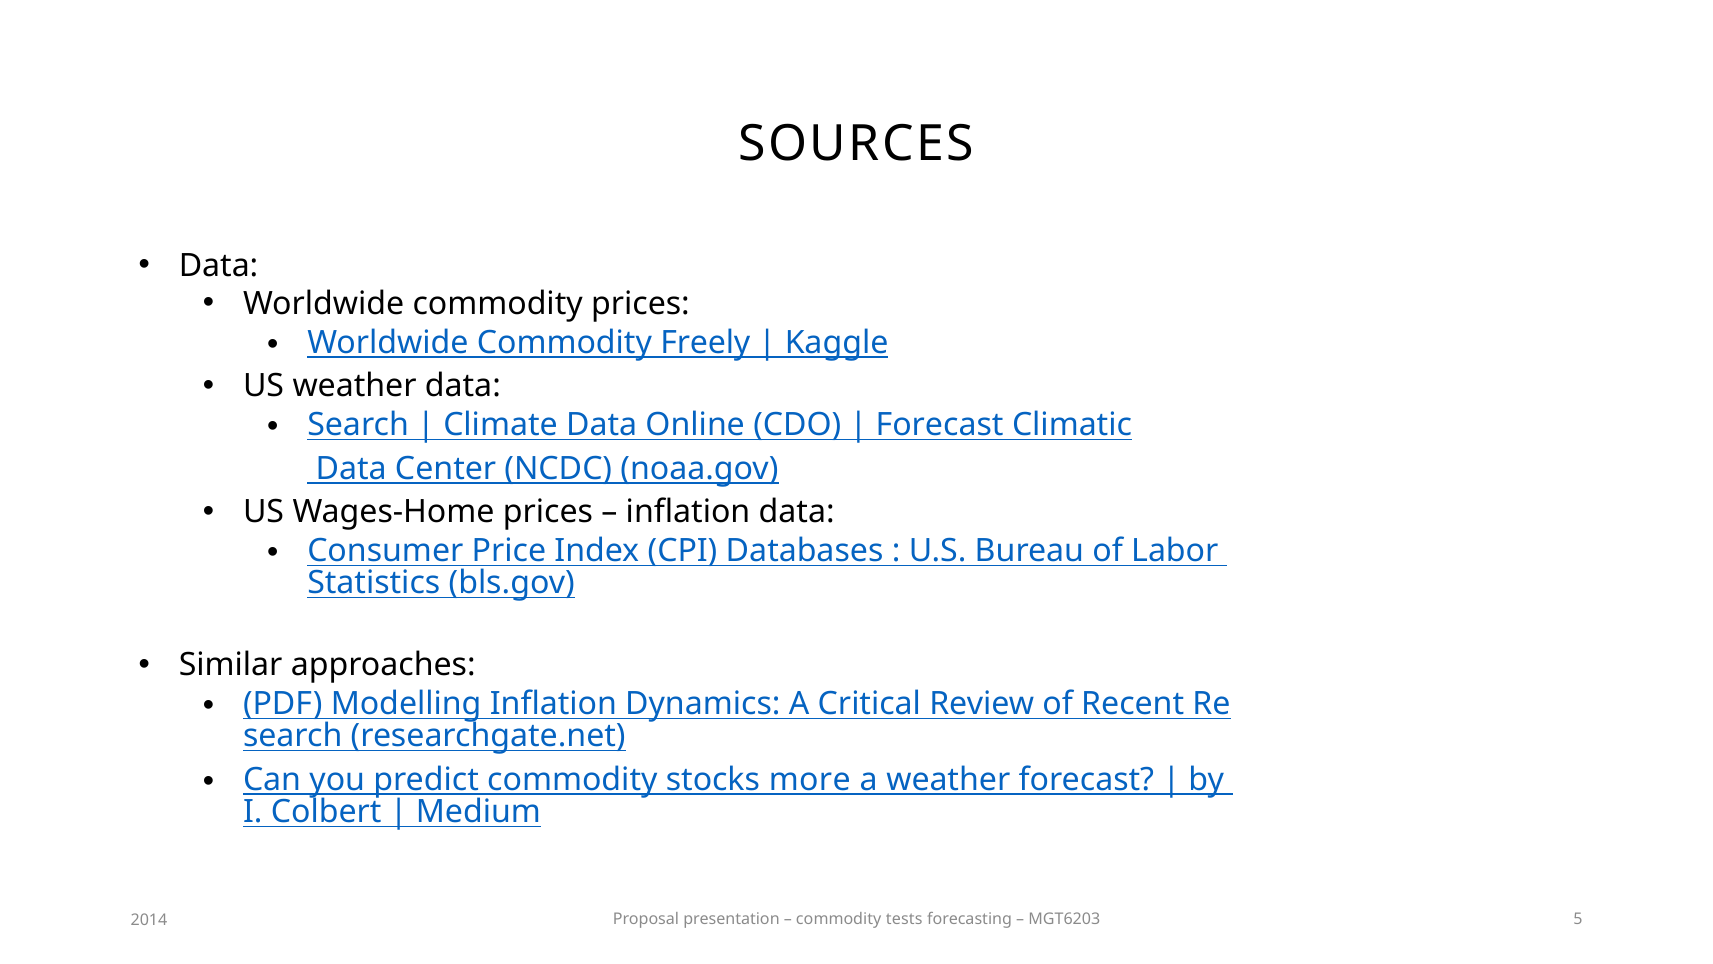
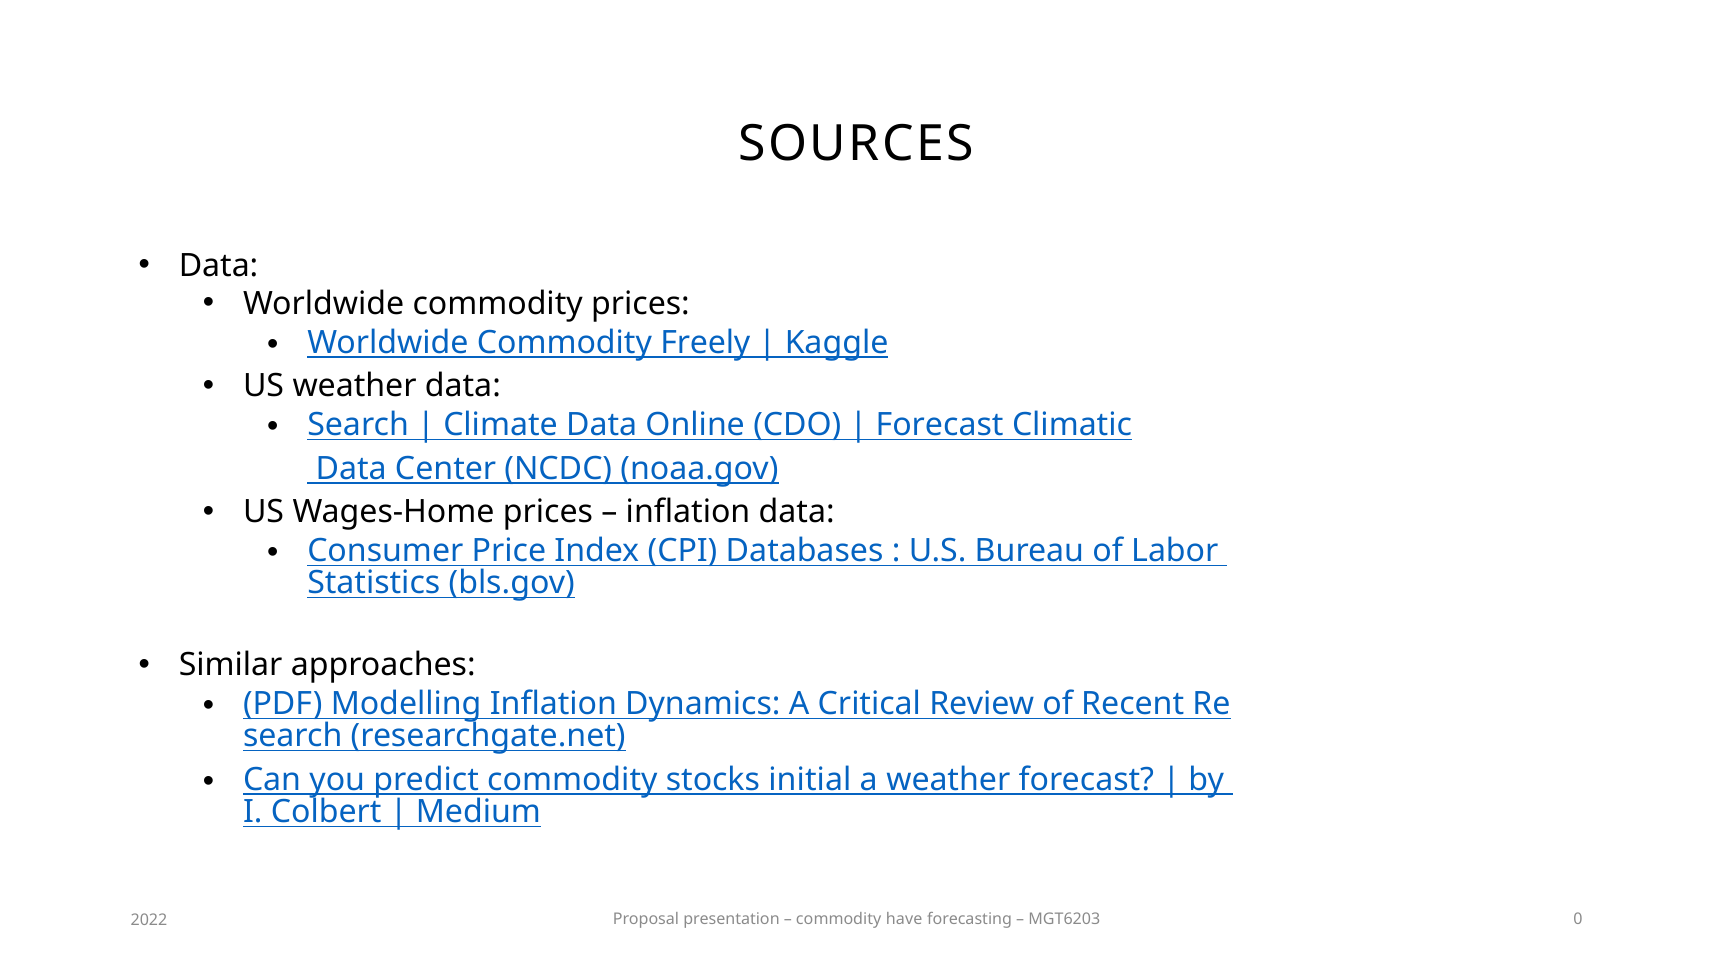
more: more -> initial (810, 779)
tests: tests -> have (904, 919)
5: 5 -> 0 (1578, 919)
2014: 2014 -> 2022 (149, 920)
